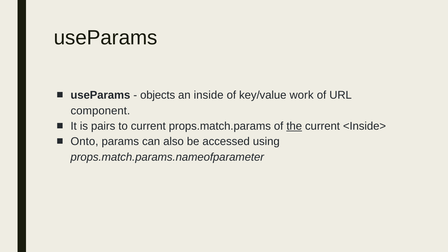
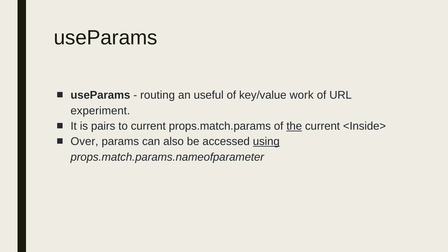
objects: objects -> routing (158, 95)
inside: inside -> useful (209, 95)
component: component -> experiment (100, 111)
Onto: Onto -> Over (84, 142)
using underline: none -> present (266, 142)
